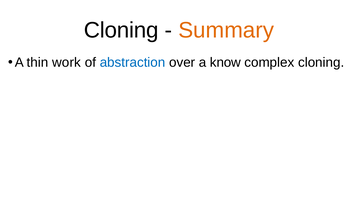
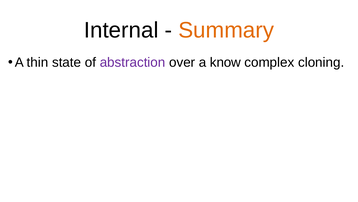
Cloning: Cloning -> Internal (121, 30)
work: work -> state (67, 62)
abstraction colour: blue -> purple (133, 62)
